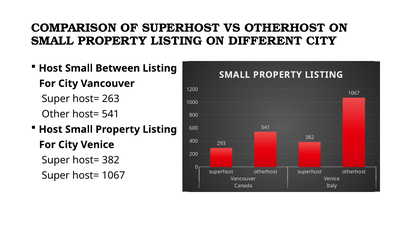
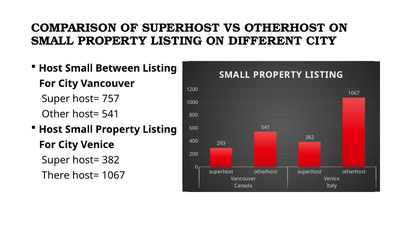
263: 263 -> 757 (111, 99)
Super: Super -> There (56, 175)
